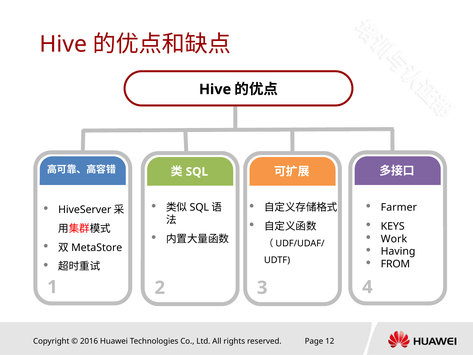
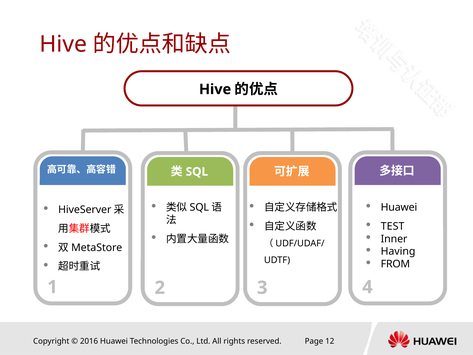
Farmer: Farmer -> Huawei (399, 207)
KEYS: KEYS -> TEST (393, 226)
Work: Work -> Inner (394, 239)
